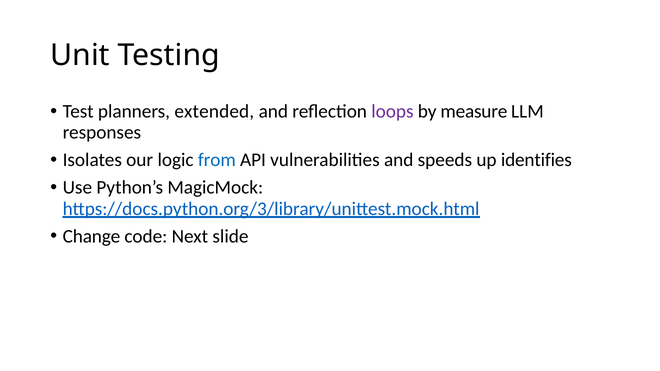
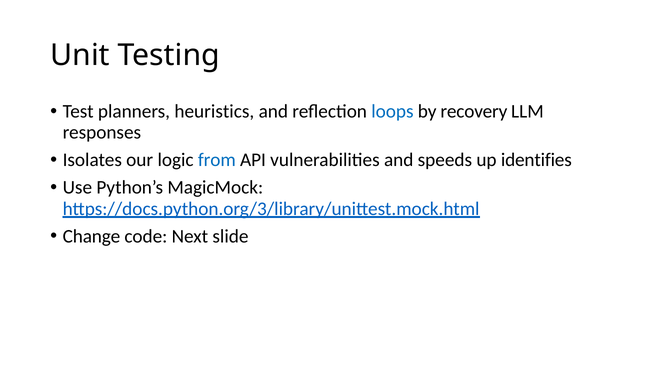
extended: extended -> heuristics (214, 112)
loops colour: purple -> blue (392, 112)
measure: measure -> recovery (474, 112)
